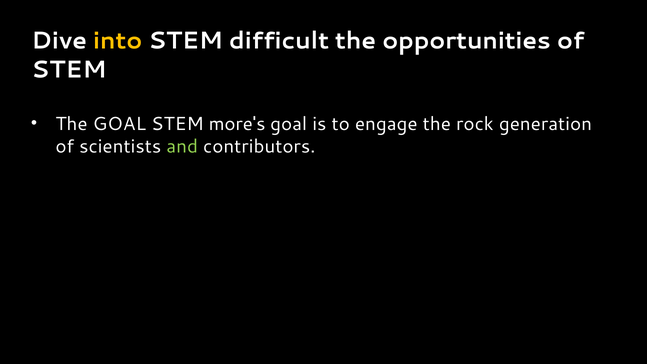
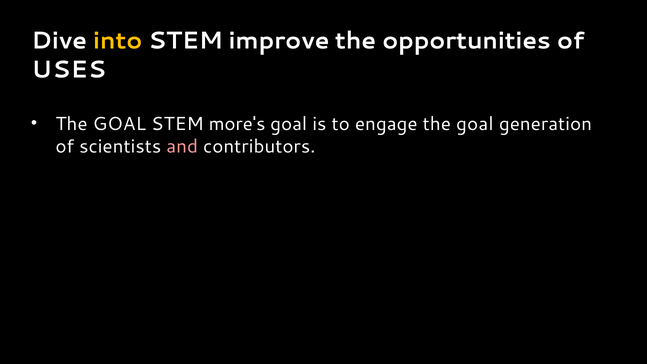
difficult: difficult -> improve (279, 41)
STEM: STEM -> USES (69, 70)
engage the rock: rock -> goal (475, 124)
and colour: light green -> pink (182, 147)
